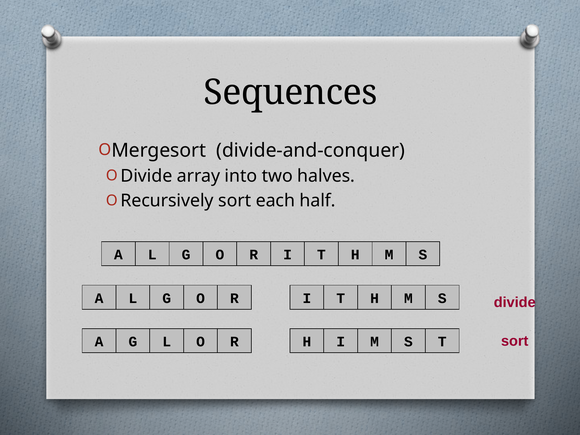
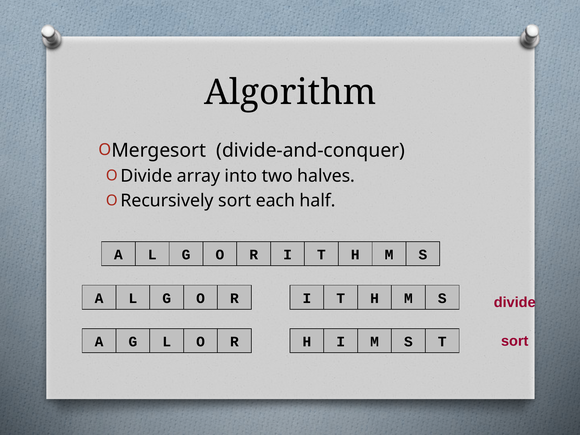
Sequences: Sequences -> Algorithm (290, 92)
